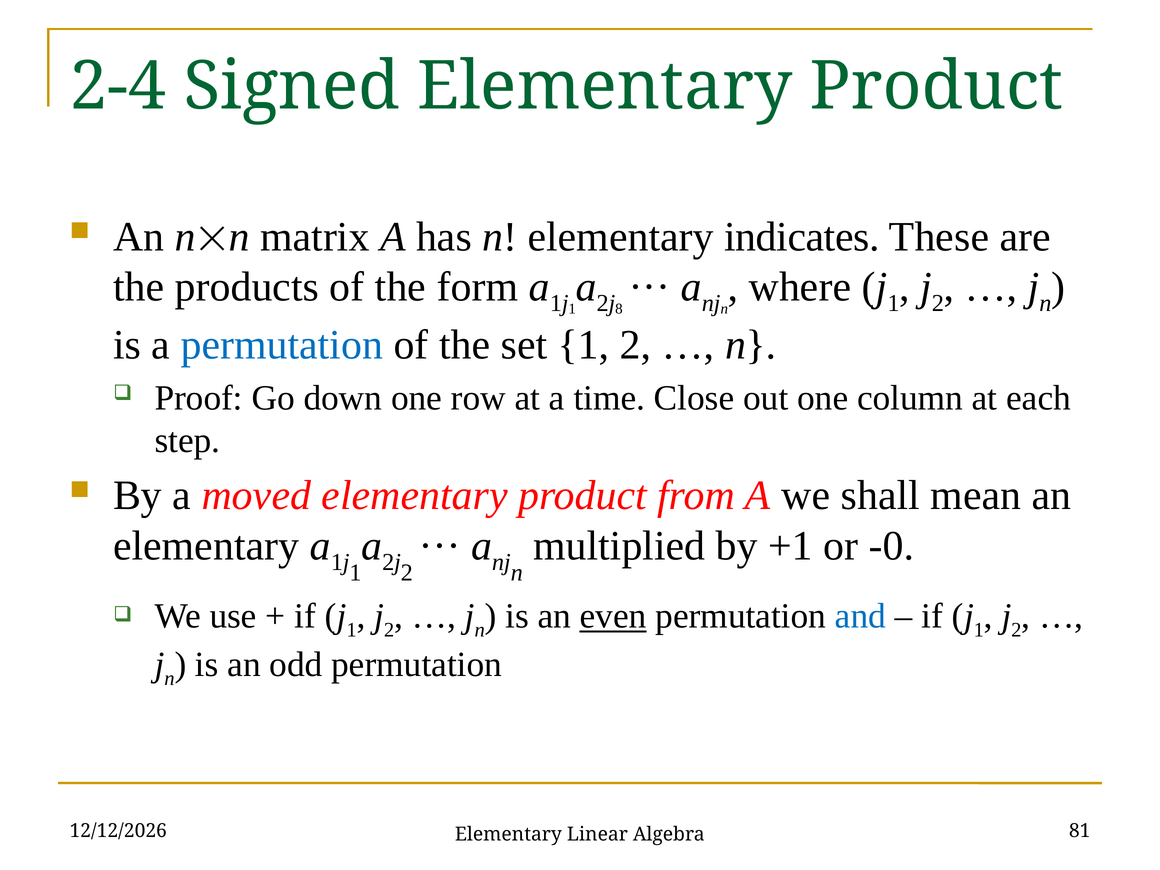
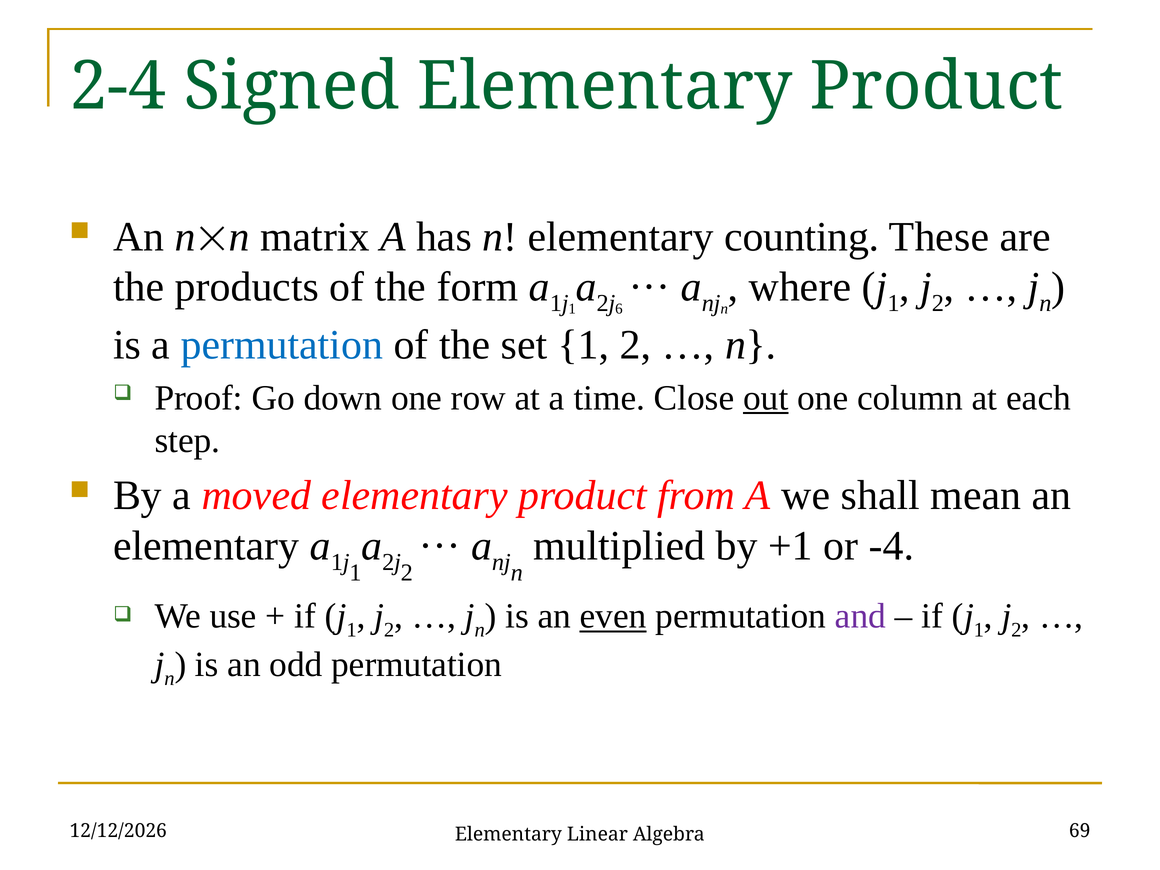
indicates: indicates -> counting (802, 237)
8: 8 -> 6 (619, 309)
out underline: none -> present (766, 398)
-0: -0 -> -4 (891, 546)
and colour: blue -> purple (861, 616)
81: 81 -> 69 (1080, 831)
